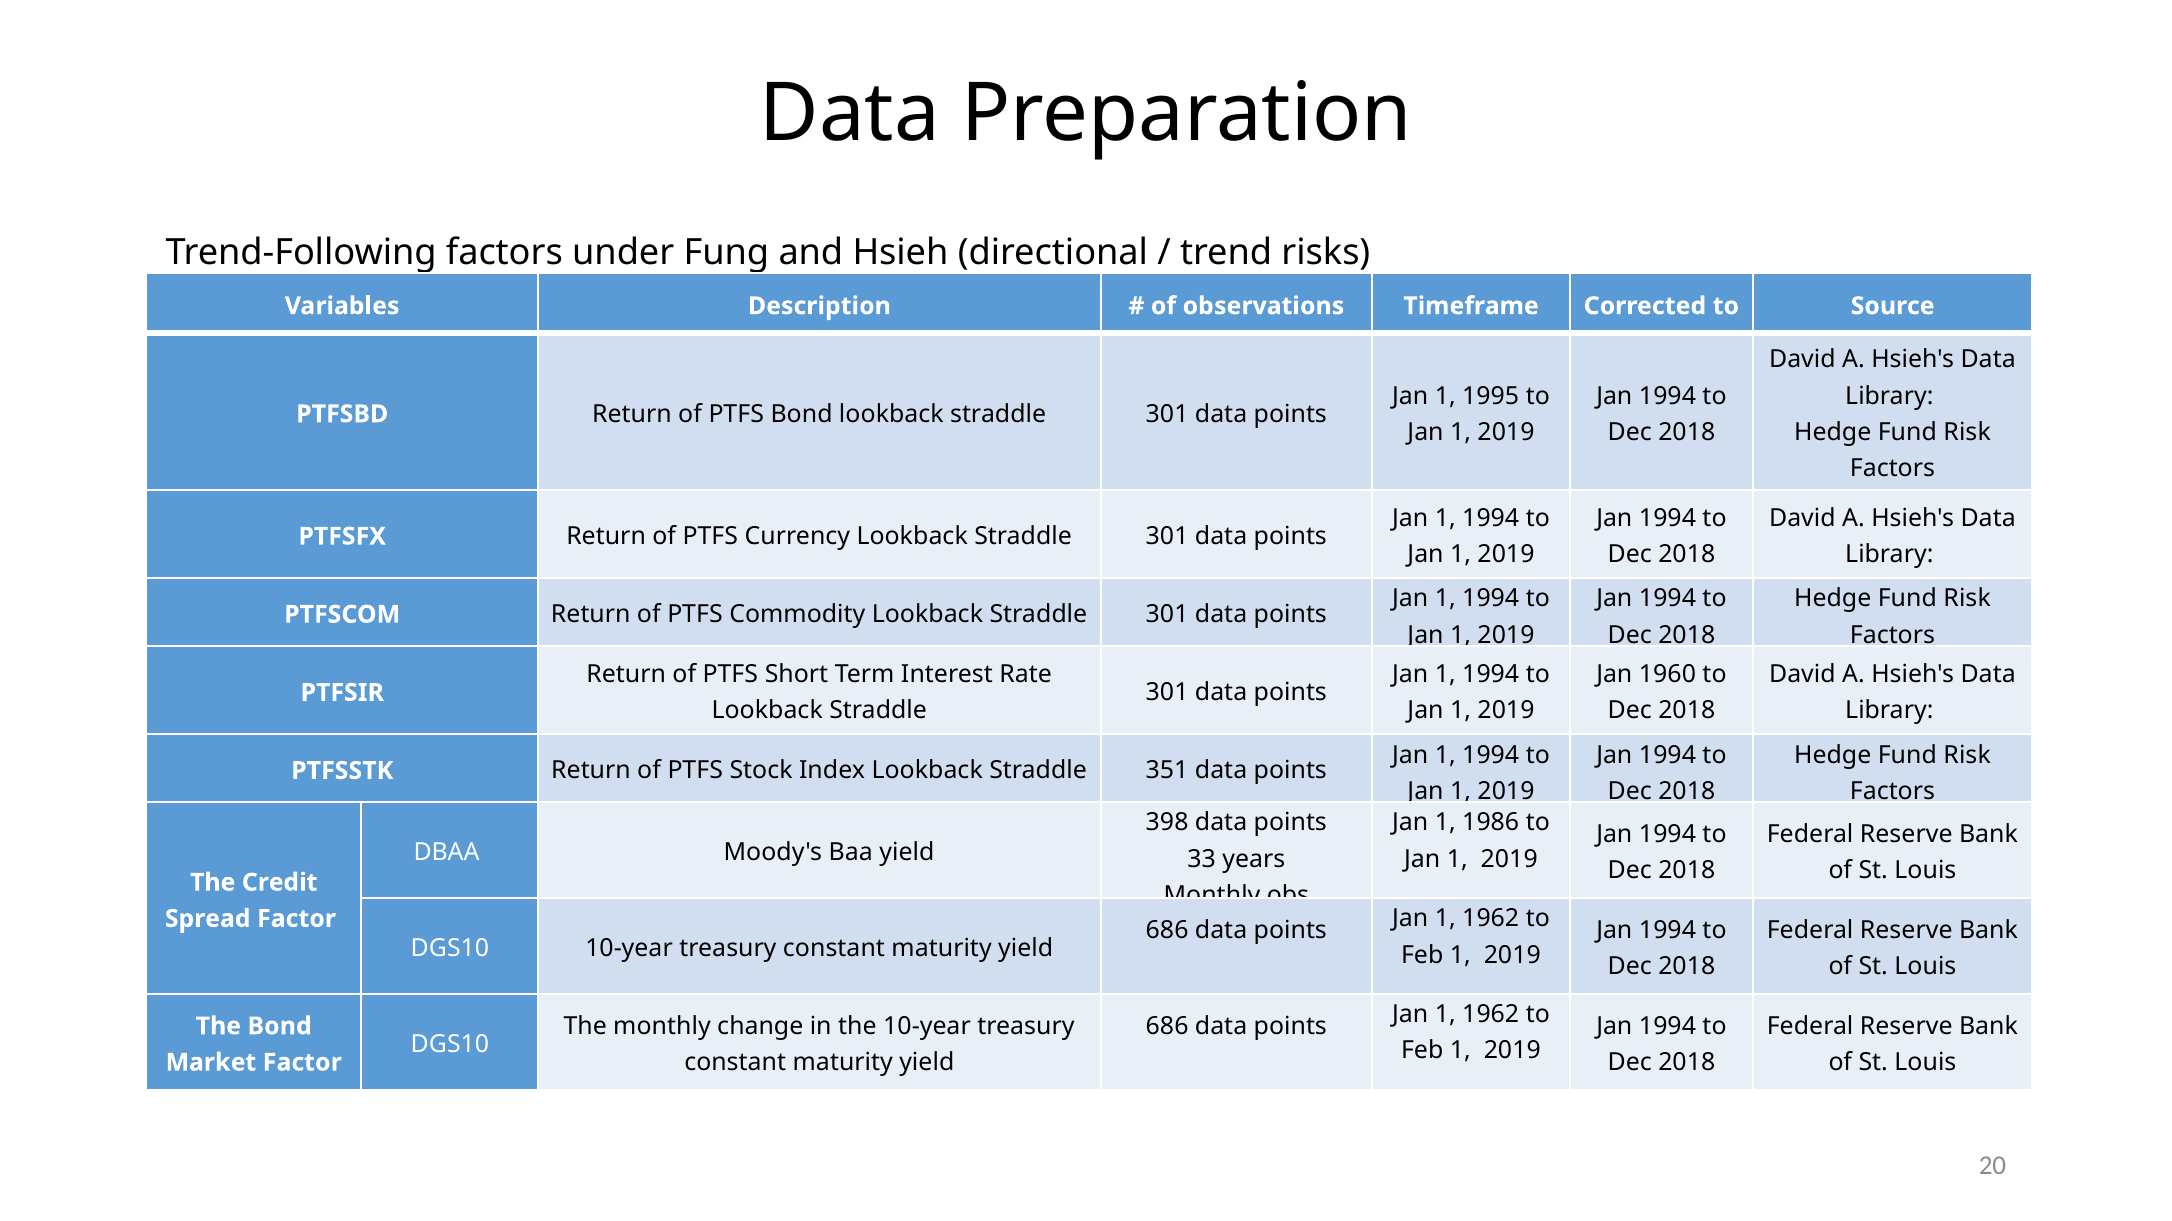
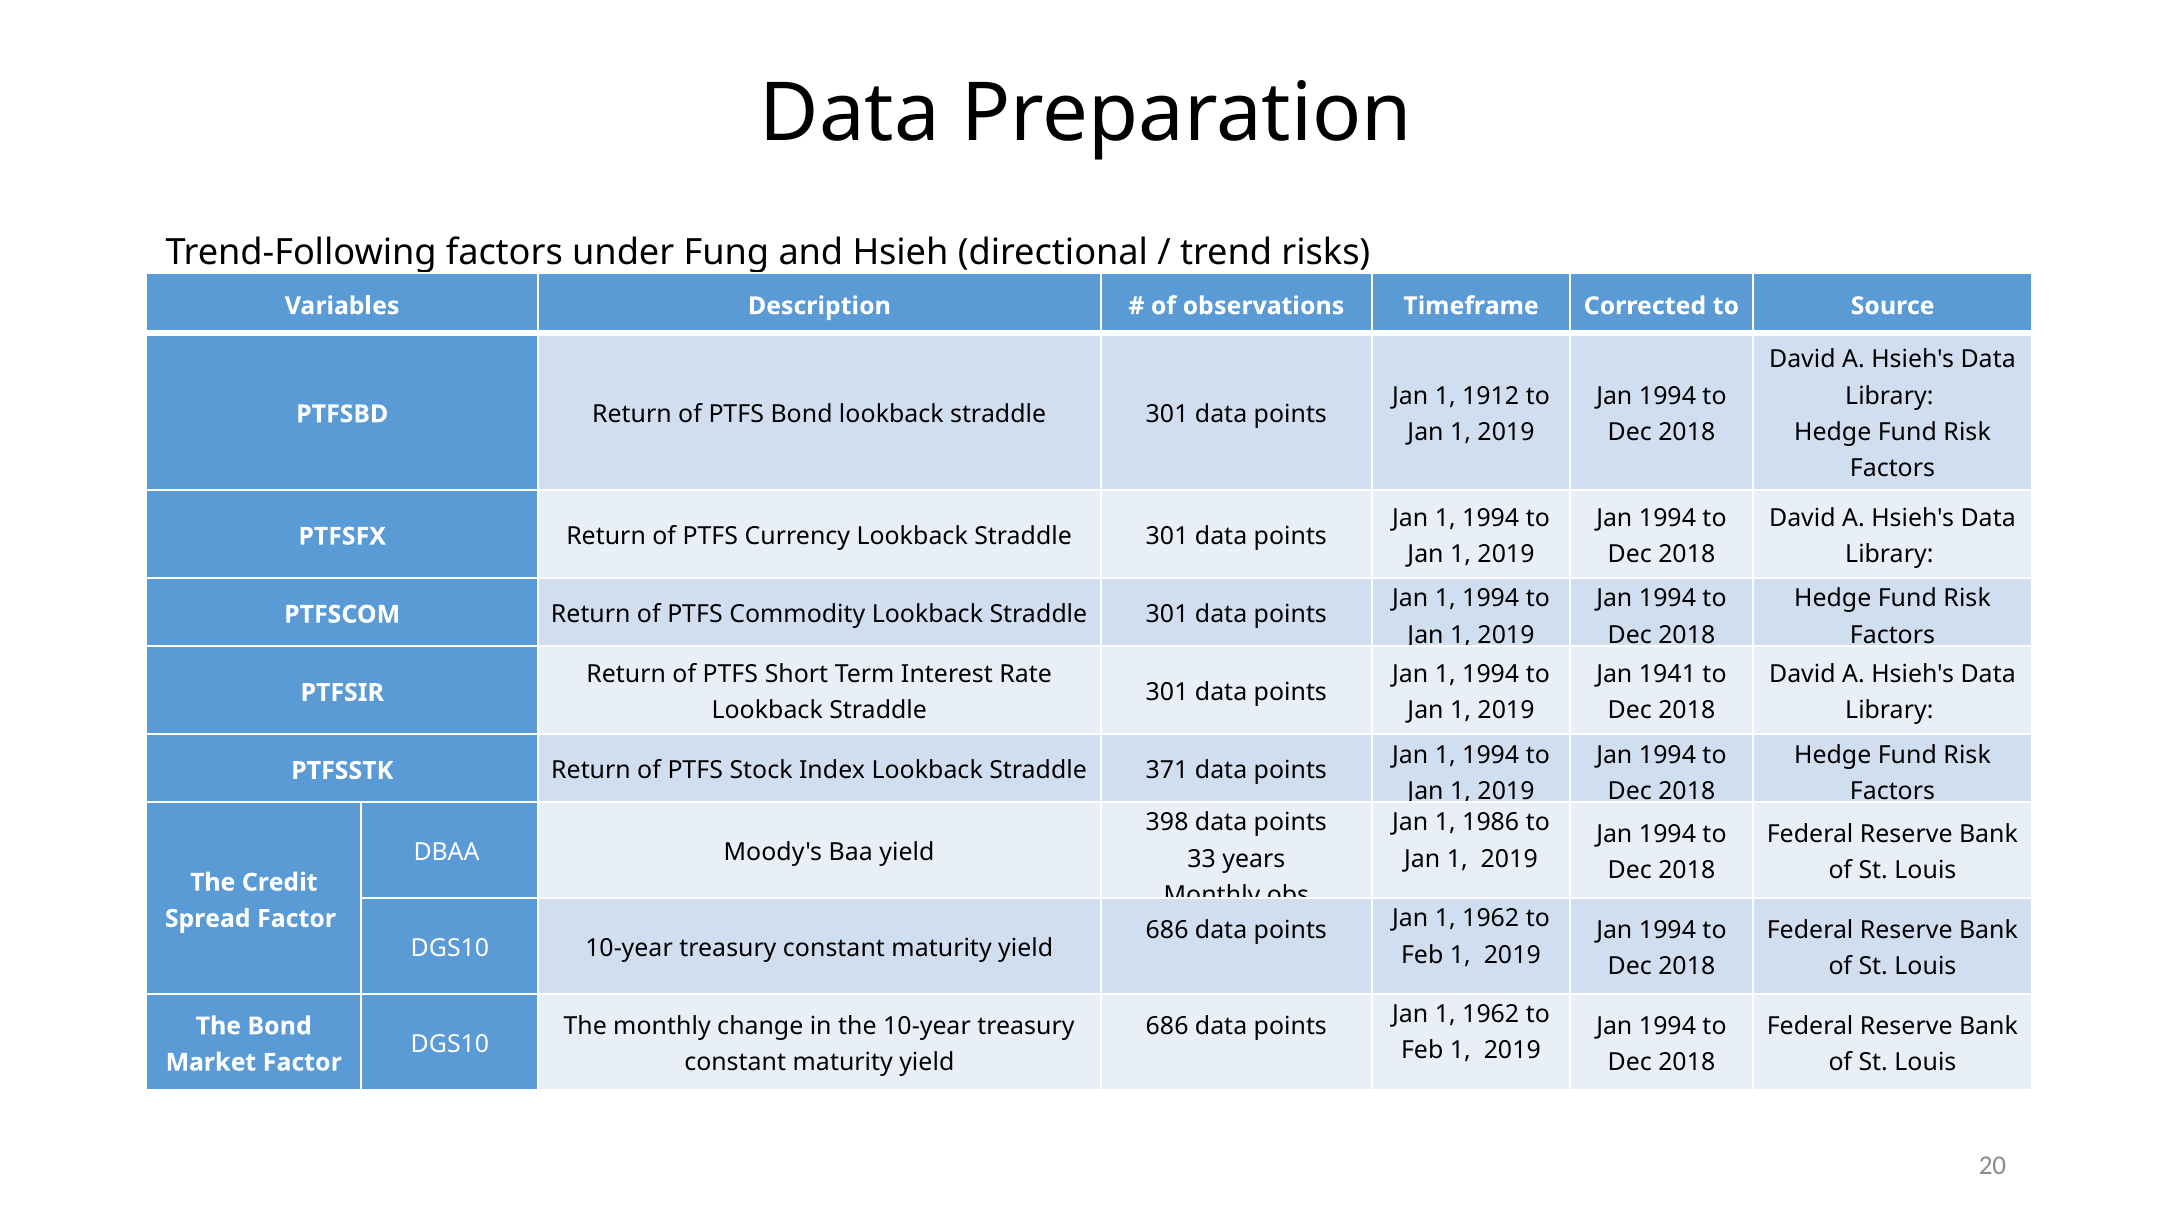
1995: 1995 -> 1912 (1491, 396)
1960: 1960 -> 1941 (1667, 675)
351: 351 -> 371 (1167, 771)
